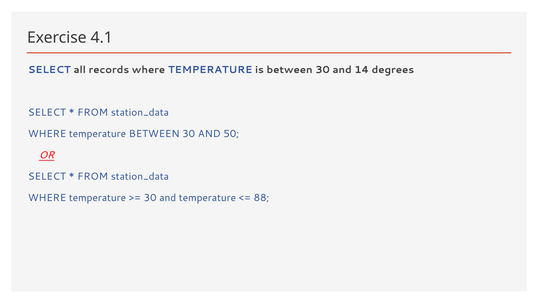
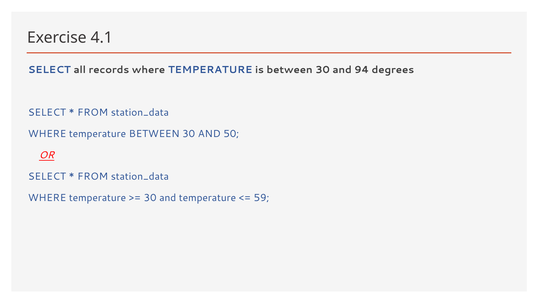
14: 14 -> 94 (362, 70)
88: 88 -> 59 (262, 198)
